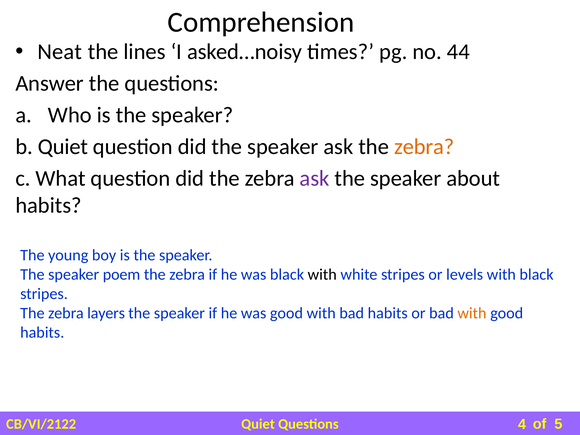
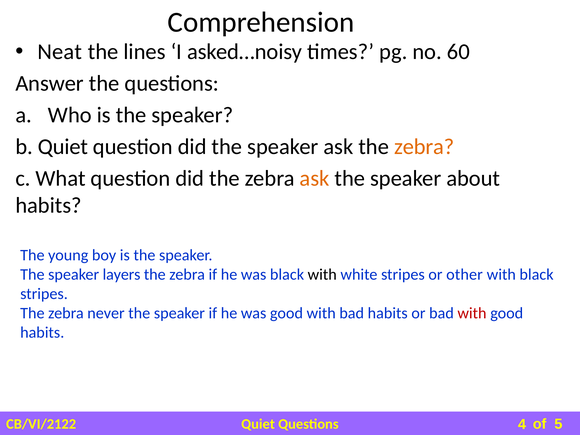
44: 44 -> 60 (458, 52)
ask colour: purple -> orange (314, 178)
poem: poem -> layers (122, 275)
levels: levels -> other (465, 275)
layers: layers -> never (106, 313)
with colour: orange -> red (472, 313)
